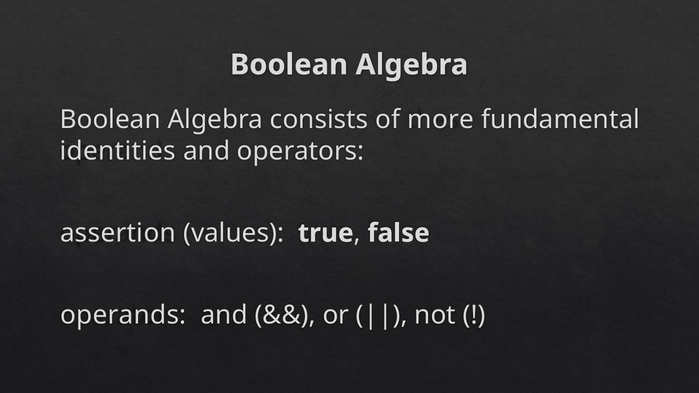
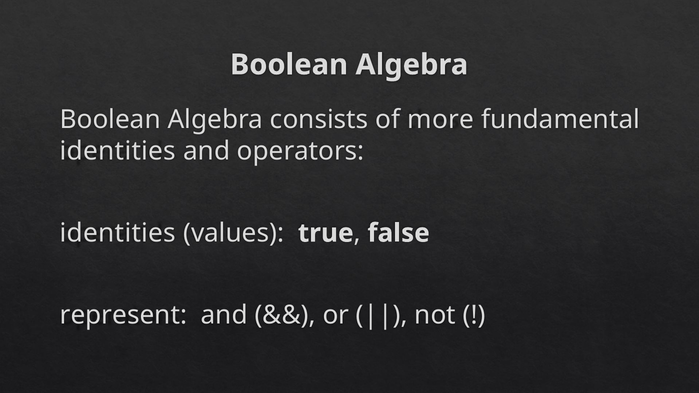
assertion: assertion -> identities (118, 233)
operands: operands -> represent (123, 315)
